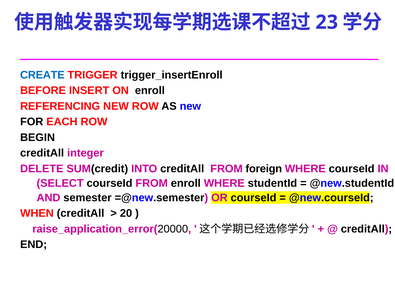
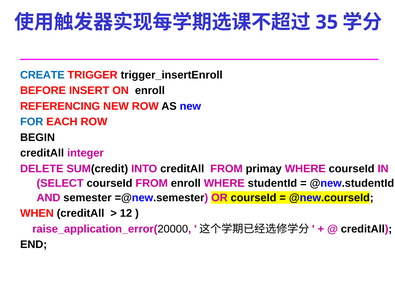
23: 23 -> 35 (327, 22)
FOR colour: black -> blue (32, 121)
foreign: foreign -> primay (264, 168)
20: 20 -> 12 (126, 213)
